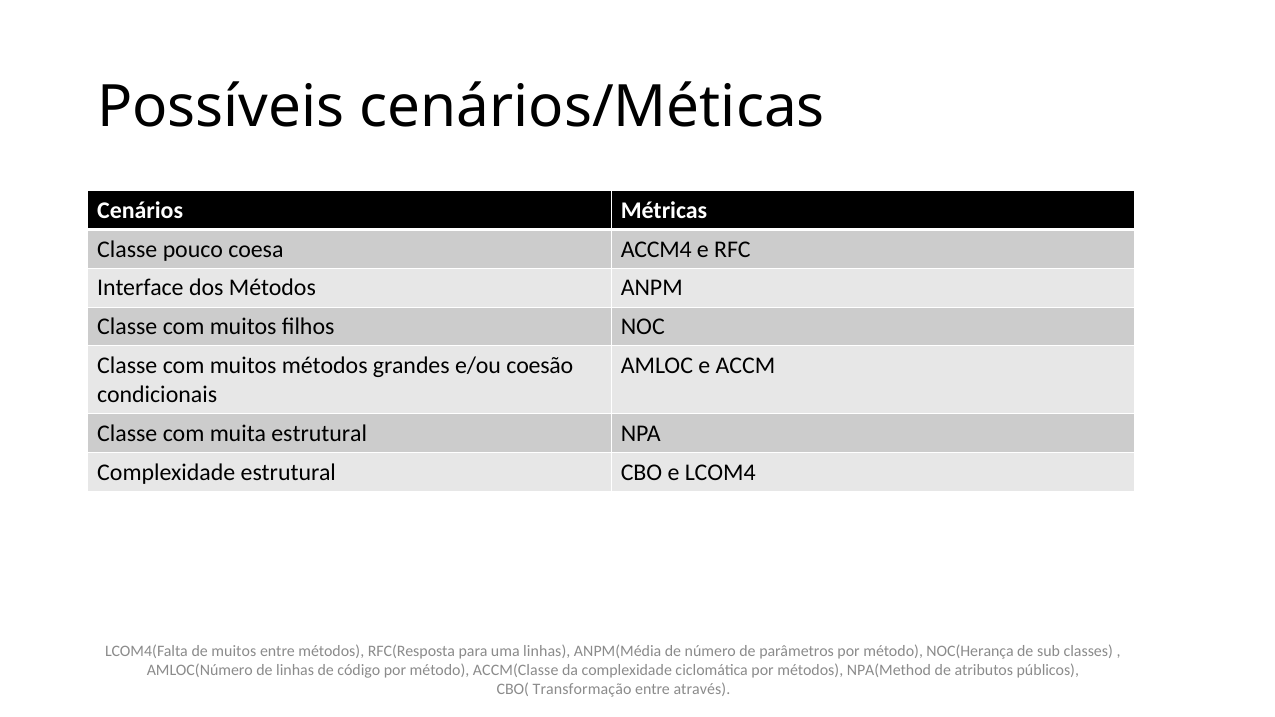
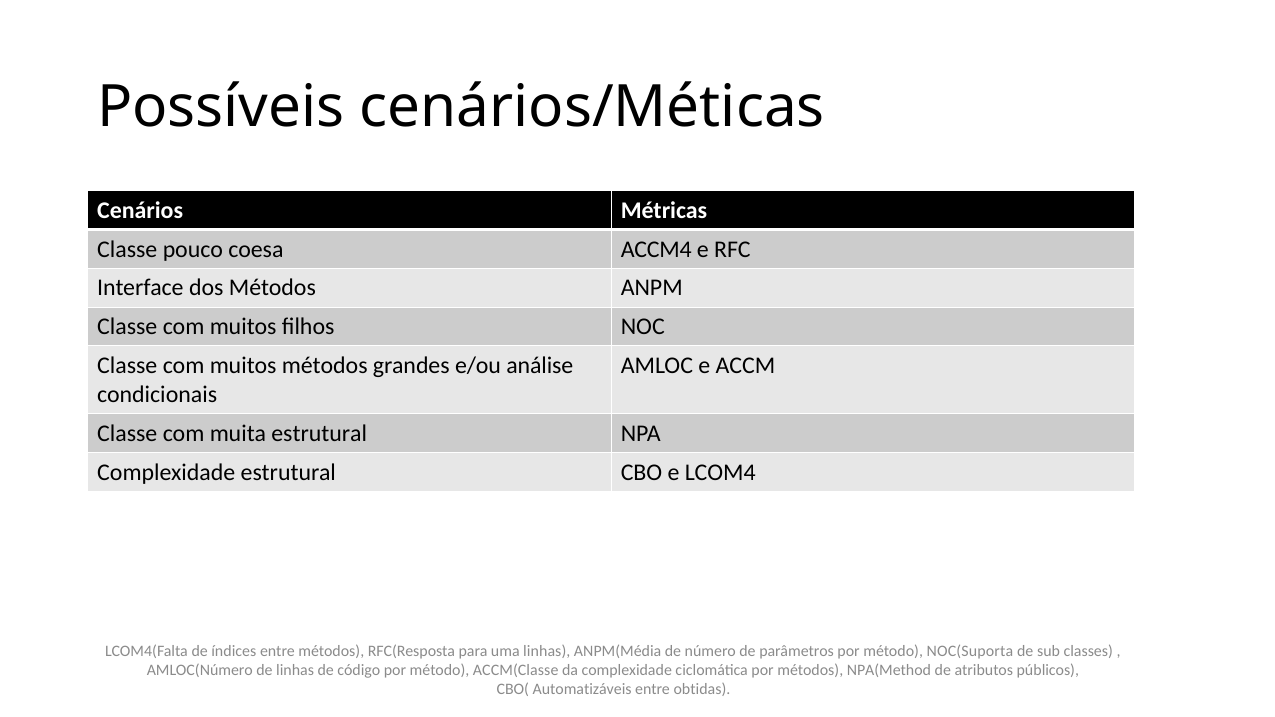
coesão: coesão -> análise (540, 366)
de muitos: muitos -> índices (234, 651)
NOC(Herança: NOC(Herança -> NOC(Suporta (970, 651)
Transformação: Transformação -> Automatizáveis (582, 689)
através: através -> obtidas (702, 689)
